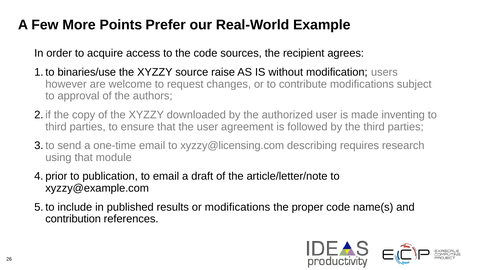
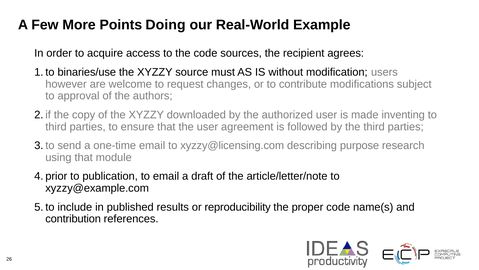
Prefer: Prefer -> Doing (166, 25)
raise: raise -> must (223, 72)
requires: requires -> purpose (359, 145)
or modifications: modifications -> reproducibility (238, 207)
